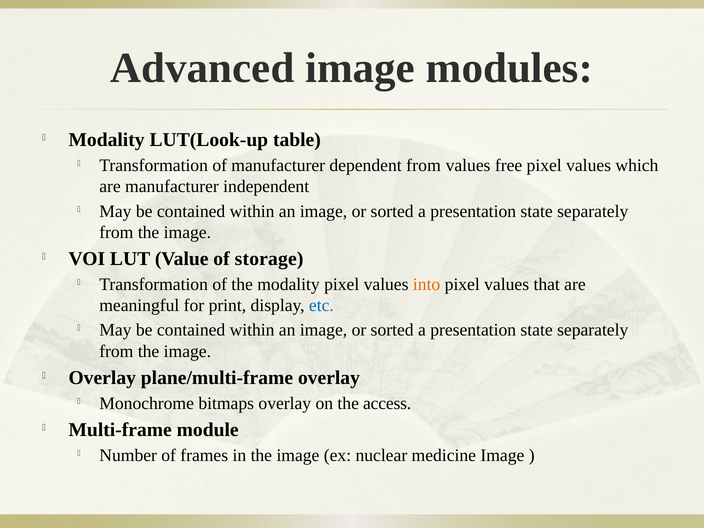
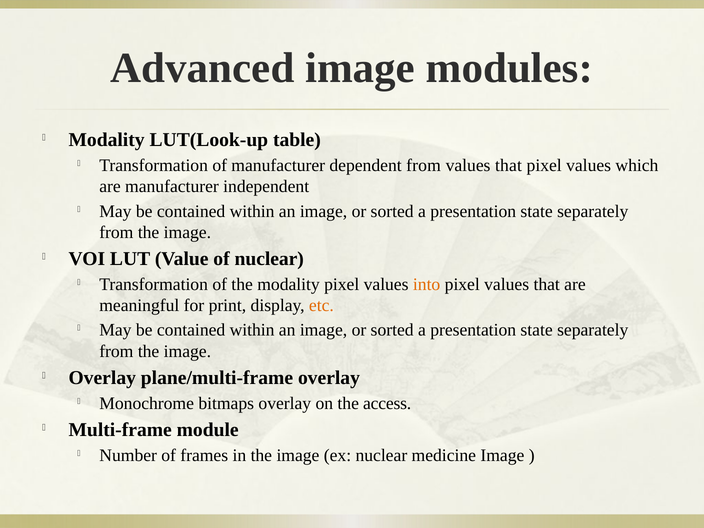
free: free -> that (508, 165)
of storage: storage -> nuclear (269, 259)
etc colour: blue -> orange (321, 305)
